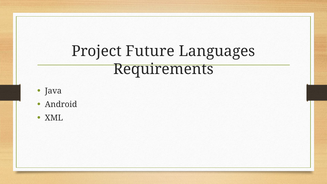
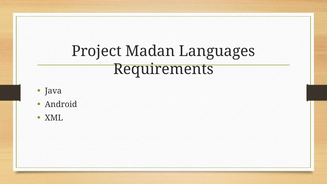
Future: Future -> Madan (150, 51)
